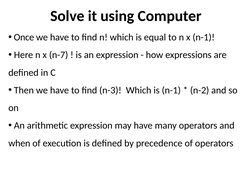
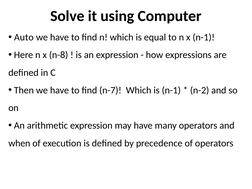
Once: Once -> Auto (24, 37)
n-7: n-7 -> n-8 (59, 55)
n-3: n-3 -> n-7 (110, 90)
